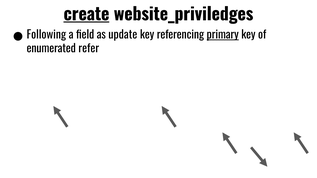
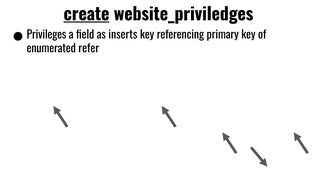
Following: Following -> Privileges (46, 35)
update: update -> inserts (123, 35)
primary underline: present -> none (223, 35)
